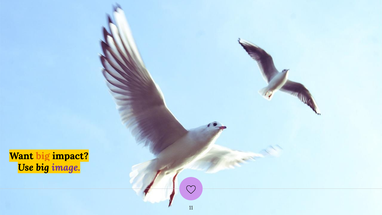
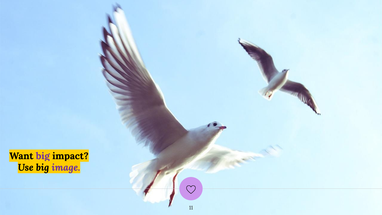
big colour: orange -> purple (43, 156)
